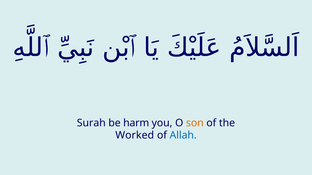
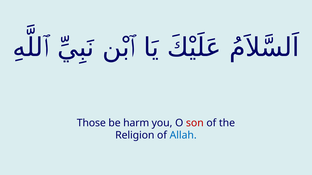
Surah: Surah -> Those (91, 123)
son colour: orange -> red (195, 123)
Worked: Worked -> Religion (135, 136)
